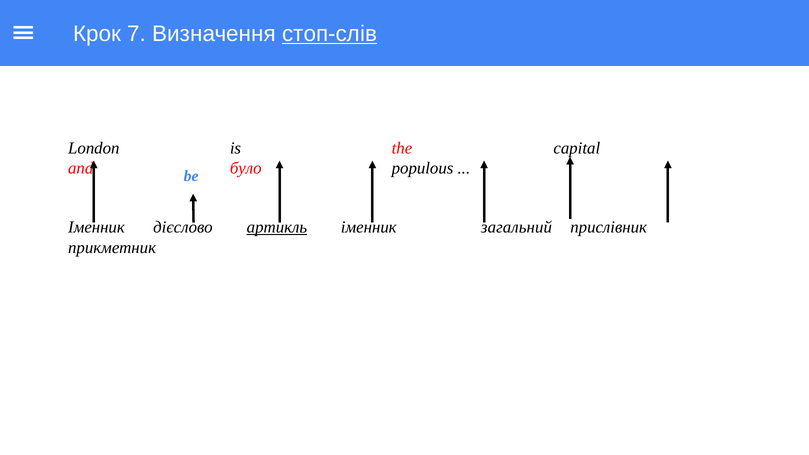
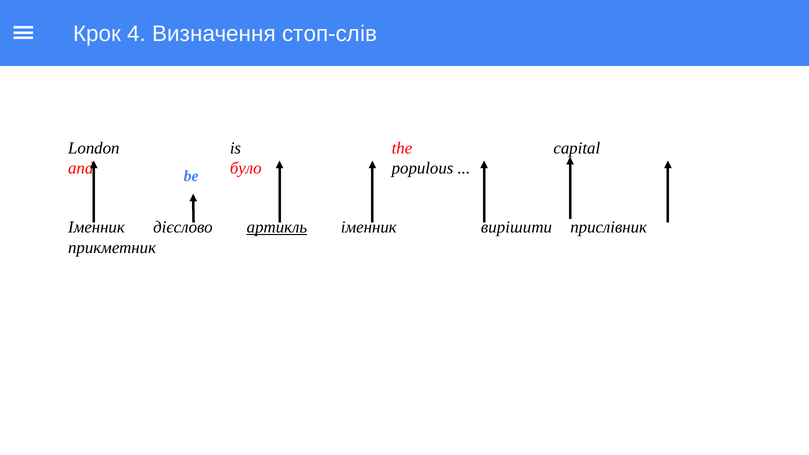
7: 7 -> 4 (137, 34)
стоп-слів underline: present -> none (330, 34)
загальний: загальний -> вирішити (516, 227)
